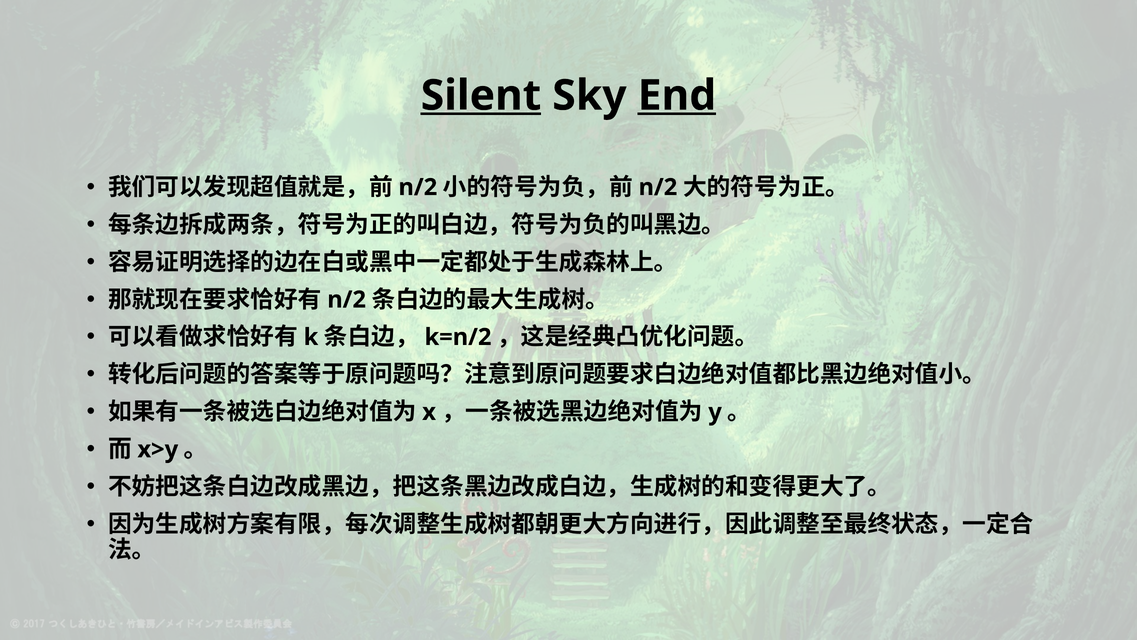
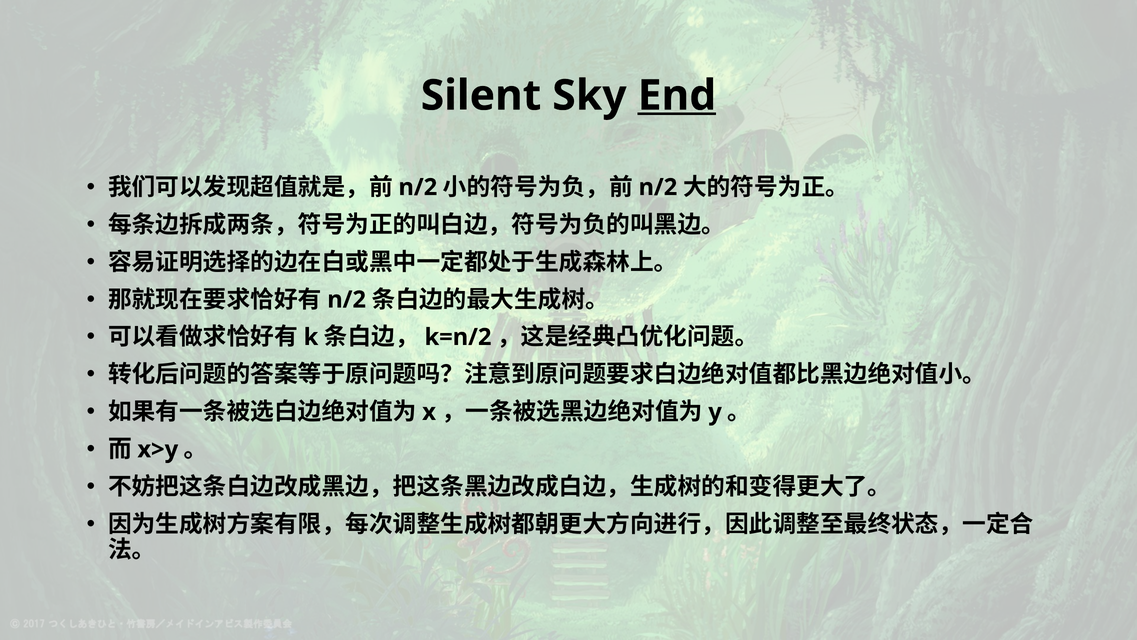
Silent underline: present -> none (481, 96)
